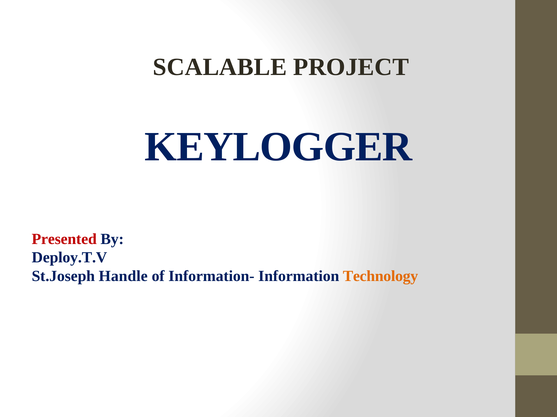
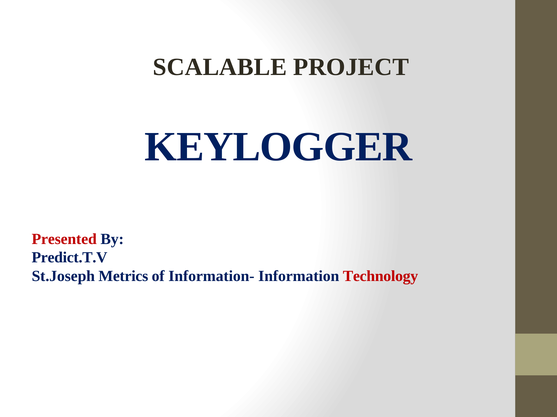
Deploy.T.V: Deploy.T.V -> Predict.T.V (69, 258)
Handle: Handle -> Metrics (123, 277)
Technology colour: orange -> red (380, 277)
